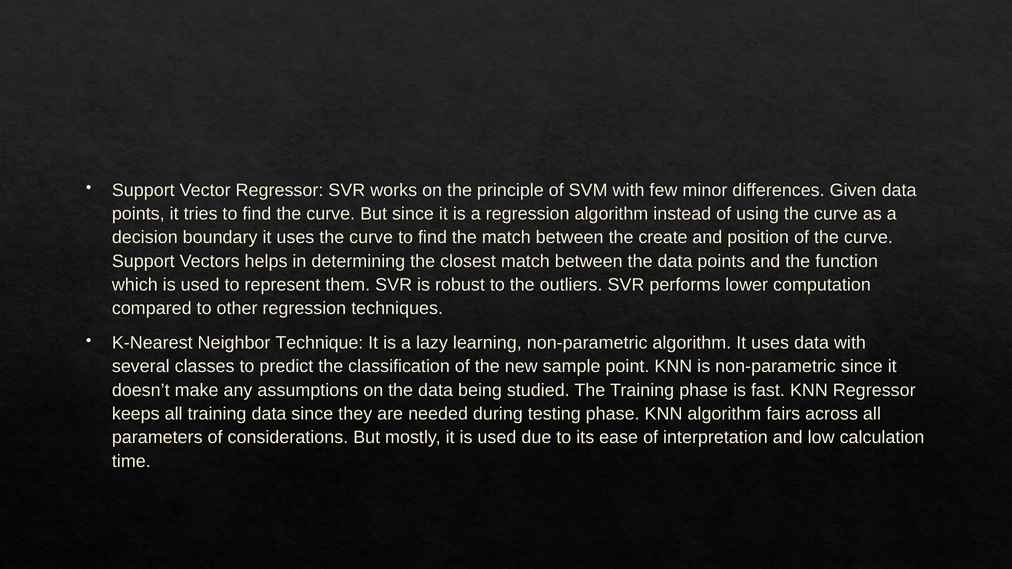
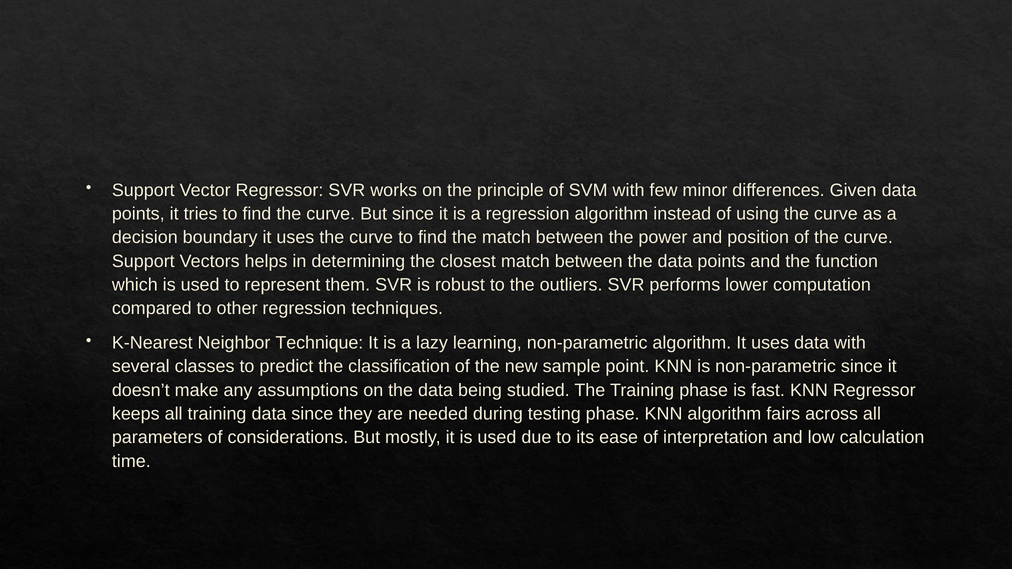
create: create -> power (663, 238)
